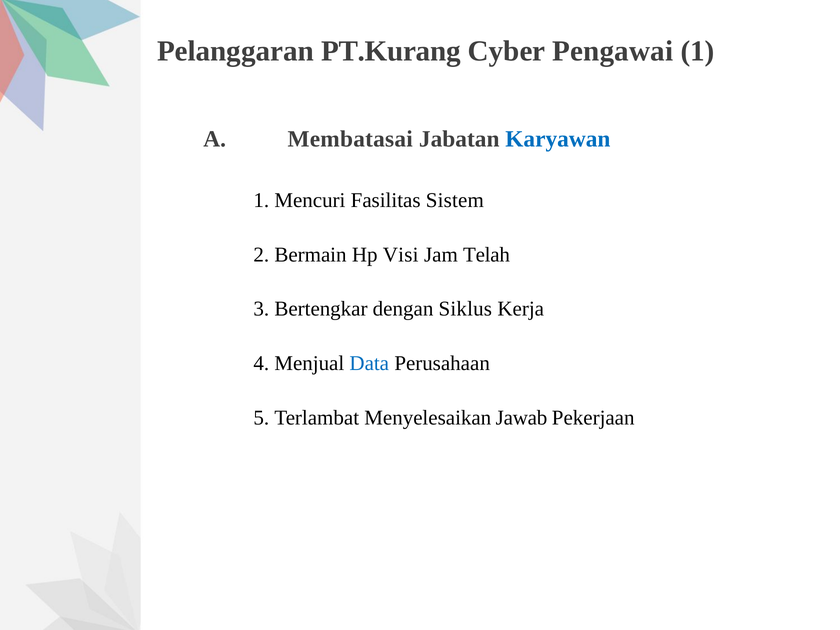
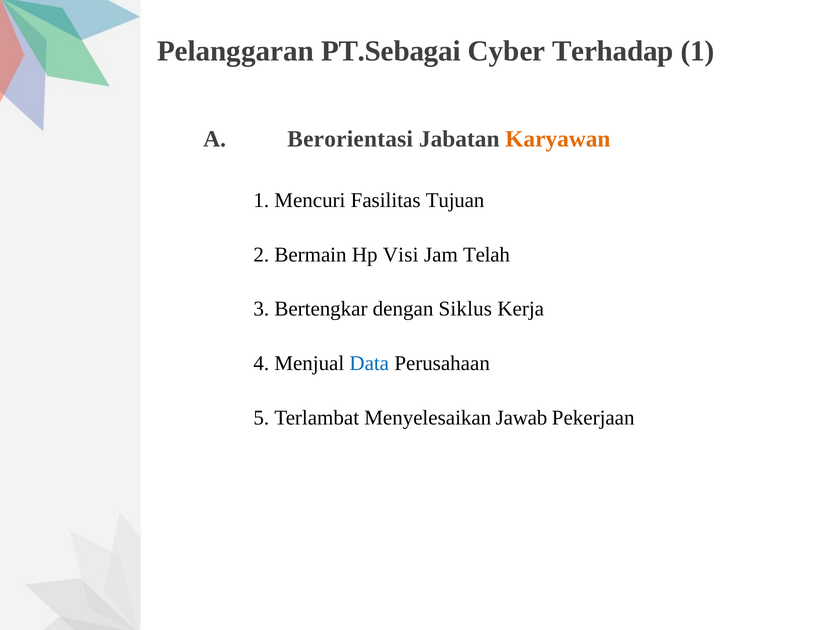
PT.Kurang: PT.Kurang -> PT.Sebagai (391, 51)
Pengawai: Pengawai -> Terhadap (613, 51)
Membatasai: Membatasai -> Berorientasi (350, 139)
Karyawan colour: blue -> orange (558, 139)
Sistem: Sistem -> Tujuan (455, 200)
